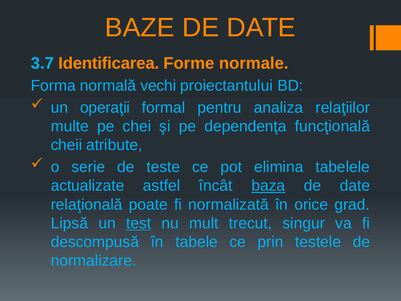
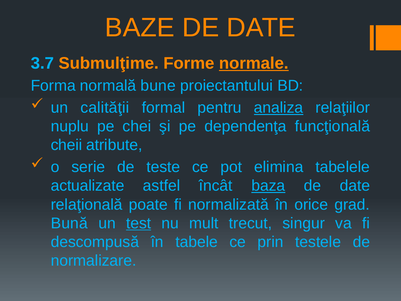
Identificarea: Identificarea -> Submulţime (109, 63)
normale underline: none -> present (254, 63)
vechi: vechi -> bune (158, 86)
operaţii: operaţii -> calităţii (105, 108)
analiza underline: none -> present (279, 108)
multe: multe -> nuplu (70, 126)
Lipsă: Lipsă -> Bună (69, 223)
